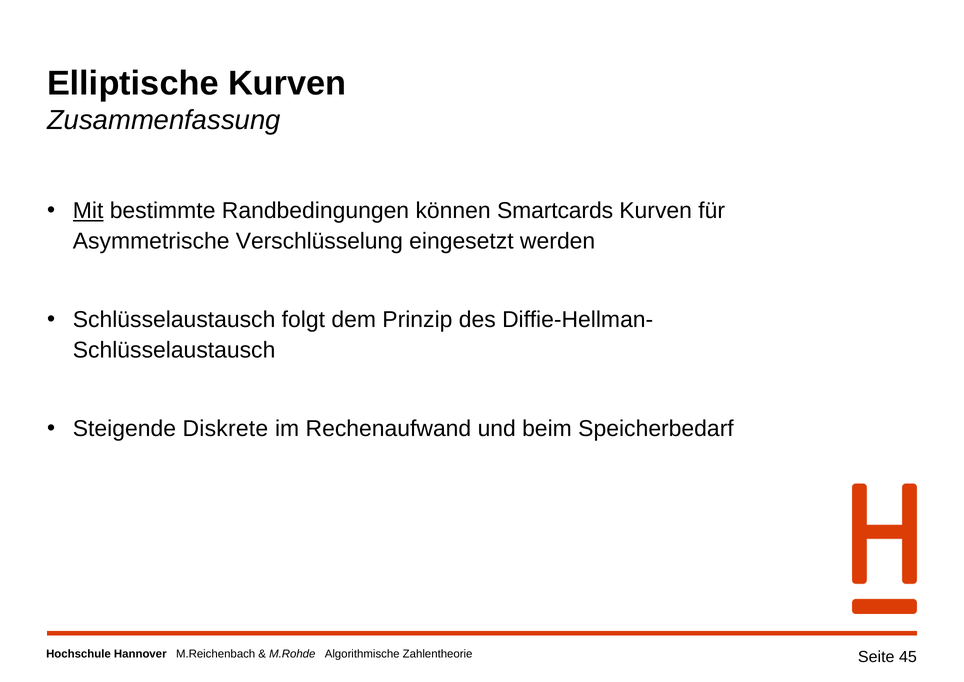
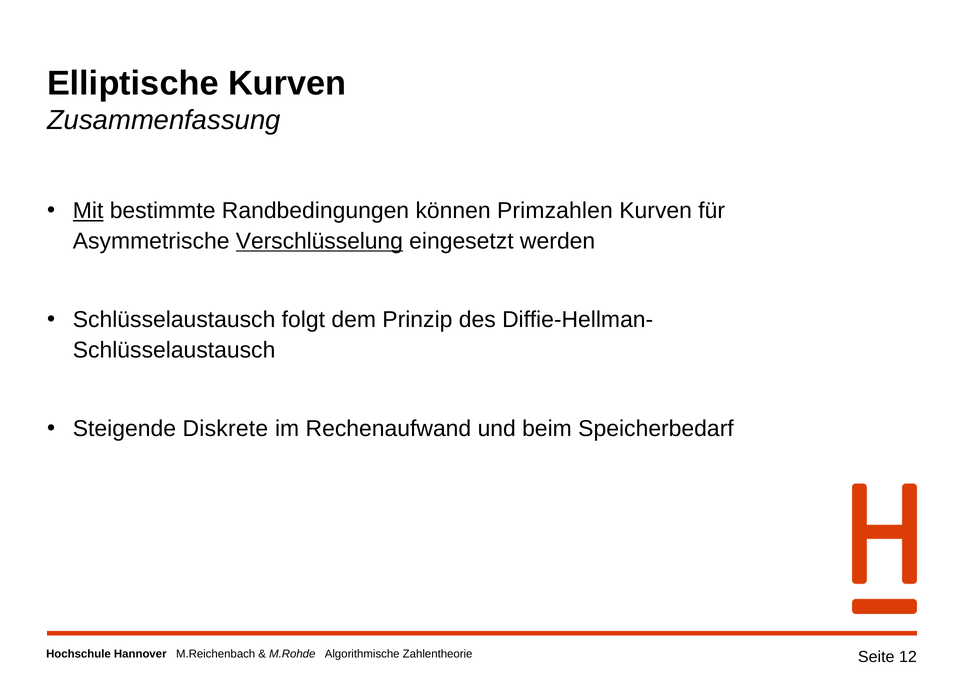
Smartcards: Smartcards -> Primzahlen (555, 211)
Verschlüsselung underline: none -> present (319, 241)
45: 45 -> 12 (908, 657)
